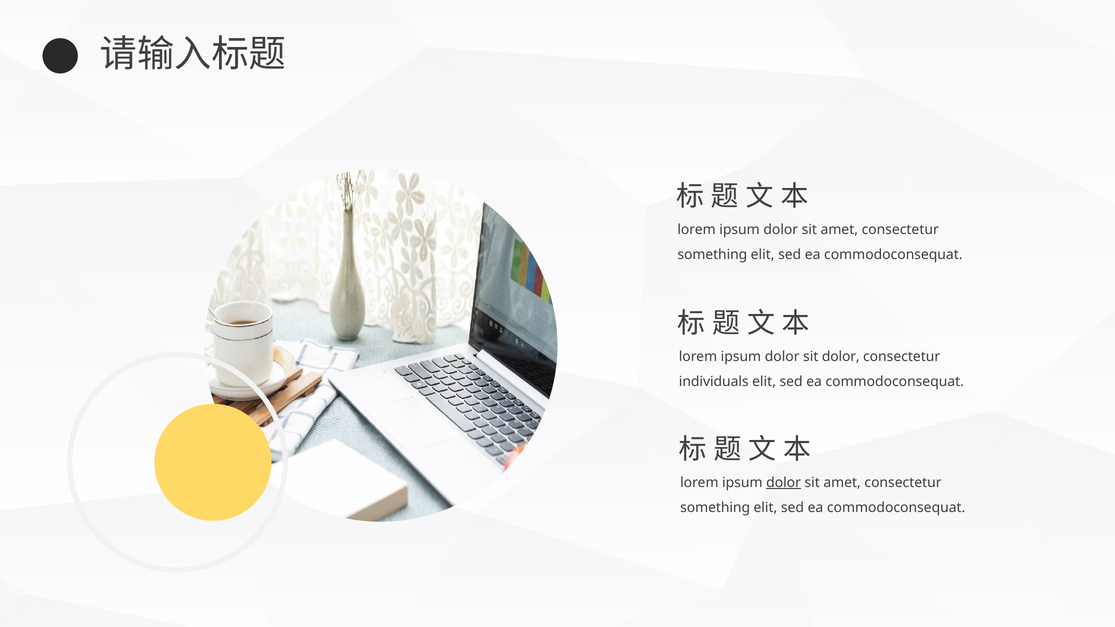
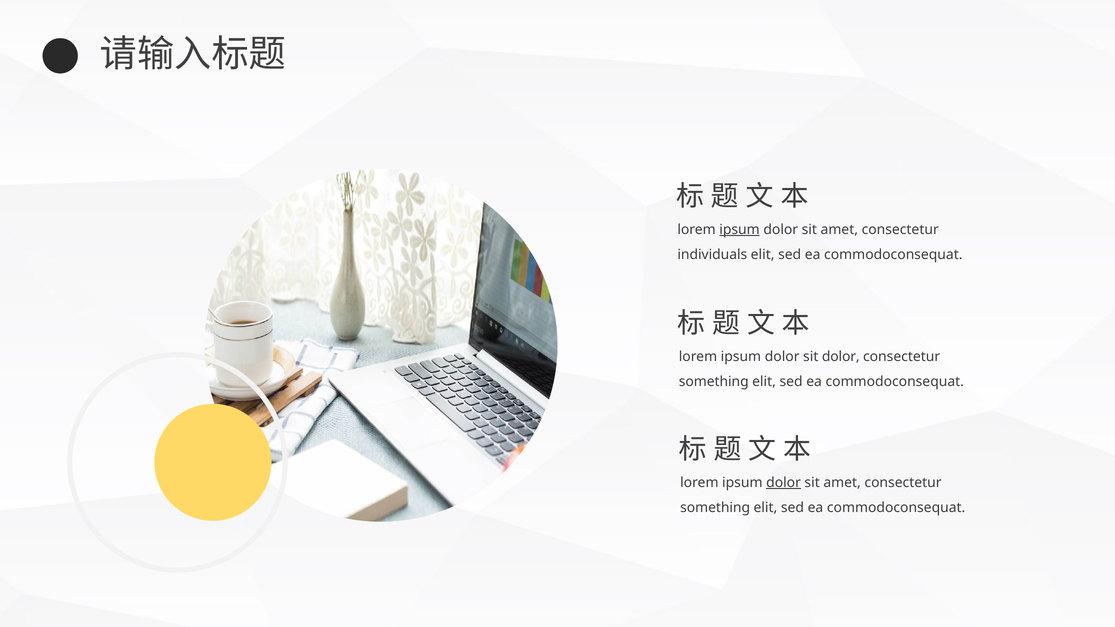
ipsum underline: none -> present (740, 230)
something: something -> individuals (712, 255)
individuals: individuals -> something (714, 382)
